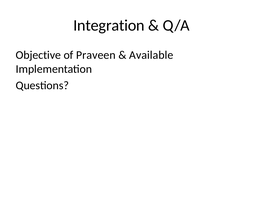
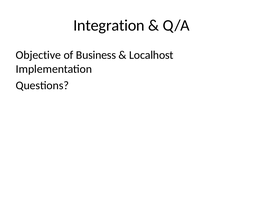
Praveen: Praveen -> Business (96, 55)
Available: Available -> Localhost (151, 55)
